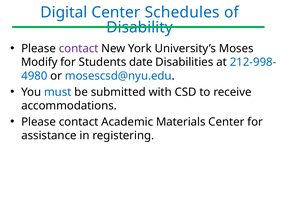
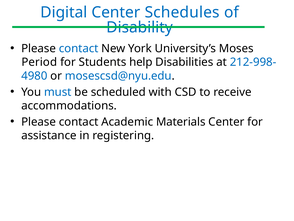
contact colour: purple -> blue (79, 48)
Modify: Modify -> Period (39, 62)
date: date -> help (141, 62)
submitted: submitted -> scheduled (118, 92)
